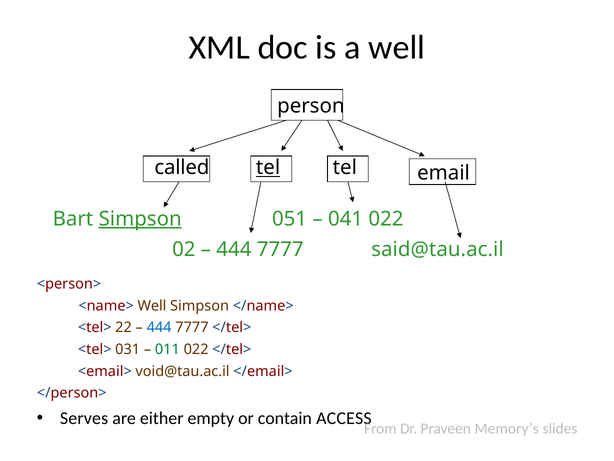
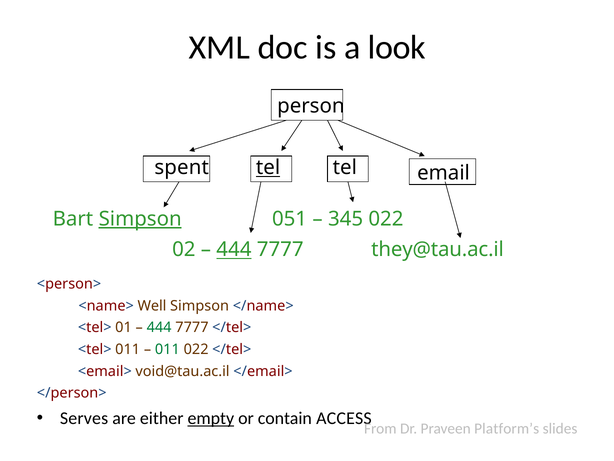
a well: well -> look (397, 47)
called: called -> spent (182, 168)
041: 041 -> 345 (346, 219)
444 underline: none -> present (234, 249)
said@tau.ac.il: said@tau.ac.il -> they@tau.ac.il (438, 249)
22: 22 -> 01 (124, 327)
444 colour: blue -> green (159, 327)
<tel> 031: 031 -> 011 (128, 349)
empty underline: none -> present (211, 418)
Memory’s: Memory’s -> Platform’s (507, 428)
